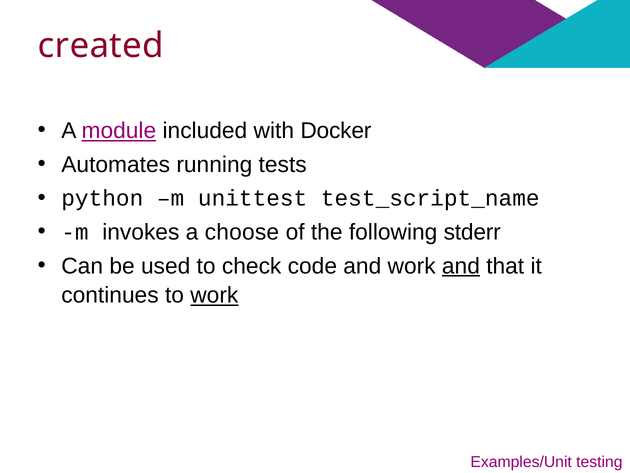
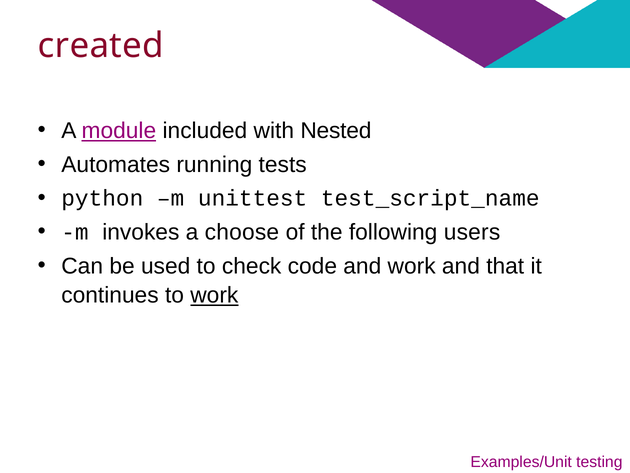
Docker: Docker -> Nested (336, 131)
stderr: stderr -> users (472, 232)
and underline: present -> none (461, 266)
